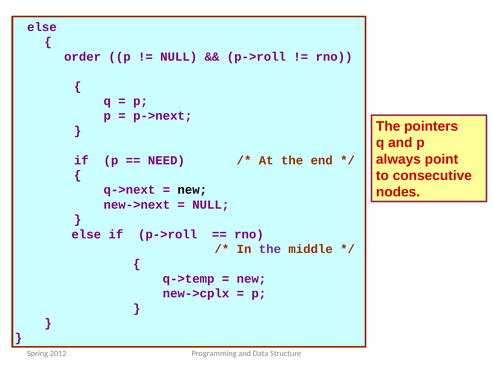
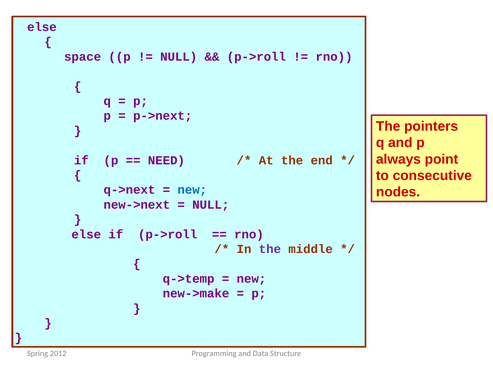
order: order -> space (83, 57)
new colour: black -> blue (192, 190)
new->cplx: new->cplx -> new->make (196, 293)
